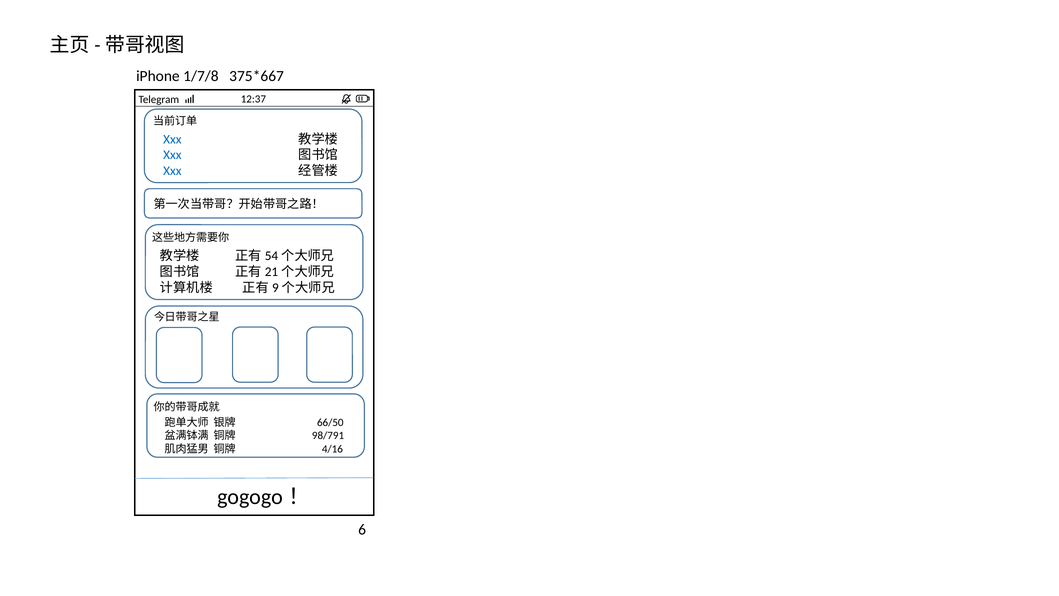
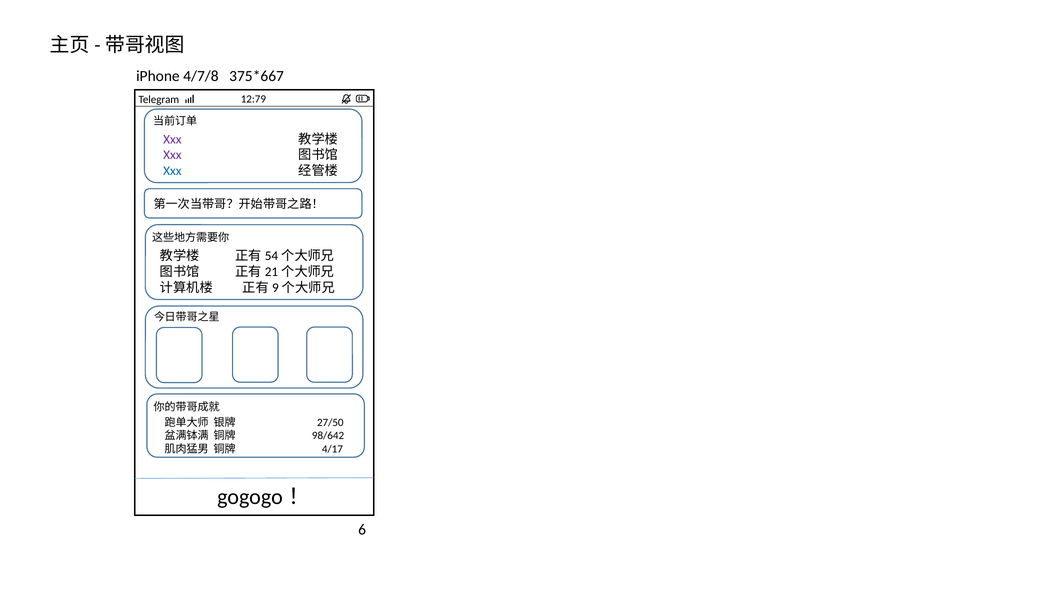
1/7/8: 1/7/8 -> 4/7/8 (201, 76)
12:37: 12:37 -> 12:79 (253, 99)
Xxx colour: blue -> purple (172, 139)
Xxx colour: blue -> purple (172, 155)
66/50: 66/50 -> 27/50 (330, 422)
98/791: 98/791 -> 98/642 (328, 435)
4/16: 4/16 -> 4/17 (332, 449)
